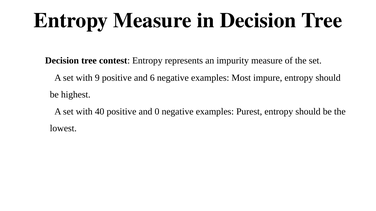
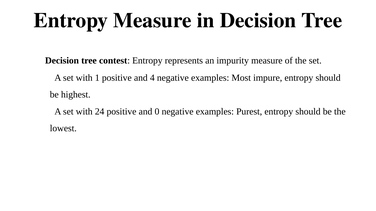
9: 9 -> 1 (97, 78)
6: 6 -> 4 (152, 78)
40: 40 -> 24 (100, 112)
